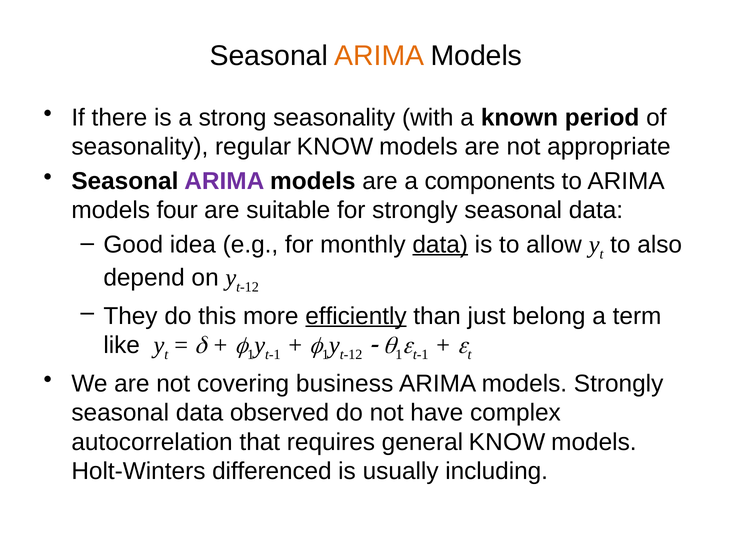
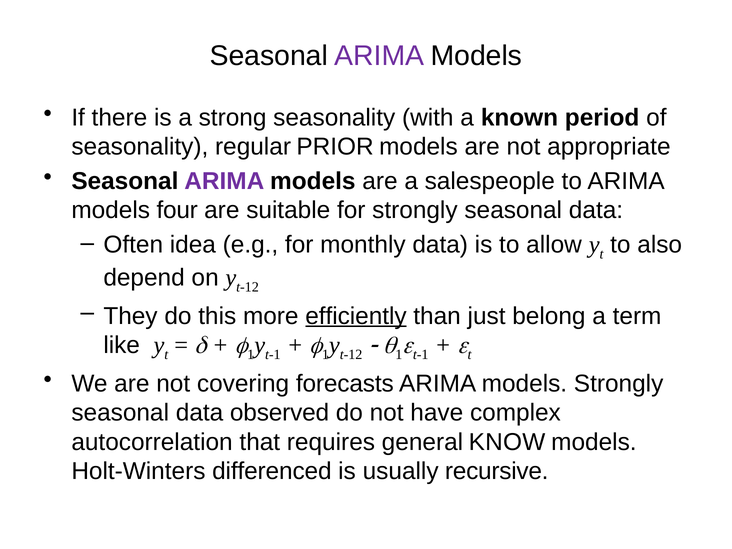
ARIMA colour: orange -> purple (379, 56)
regular KNOW: KNOW -> PRIOR (335, 147)
components: components -> salespeople (490, 181)
Good: Good -> Often (133, 244)
data underline: present -> none (440, 244)
business: business -> forecasts (345, 383)
including: including -> recursive (497, 471)
